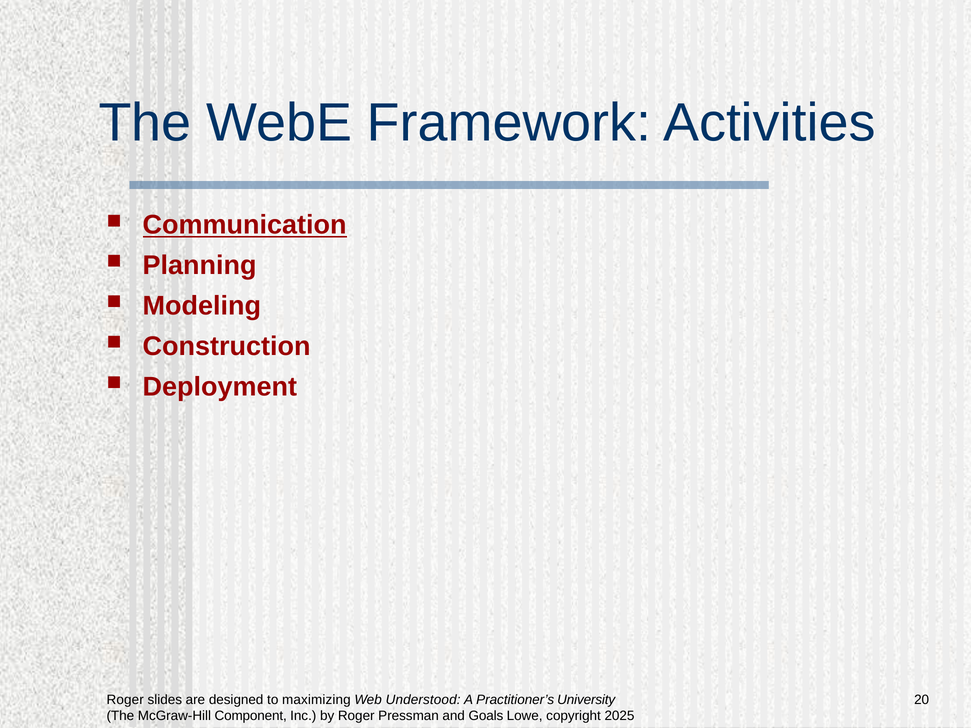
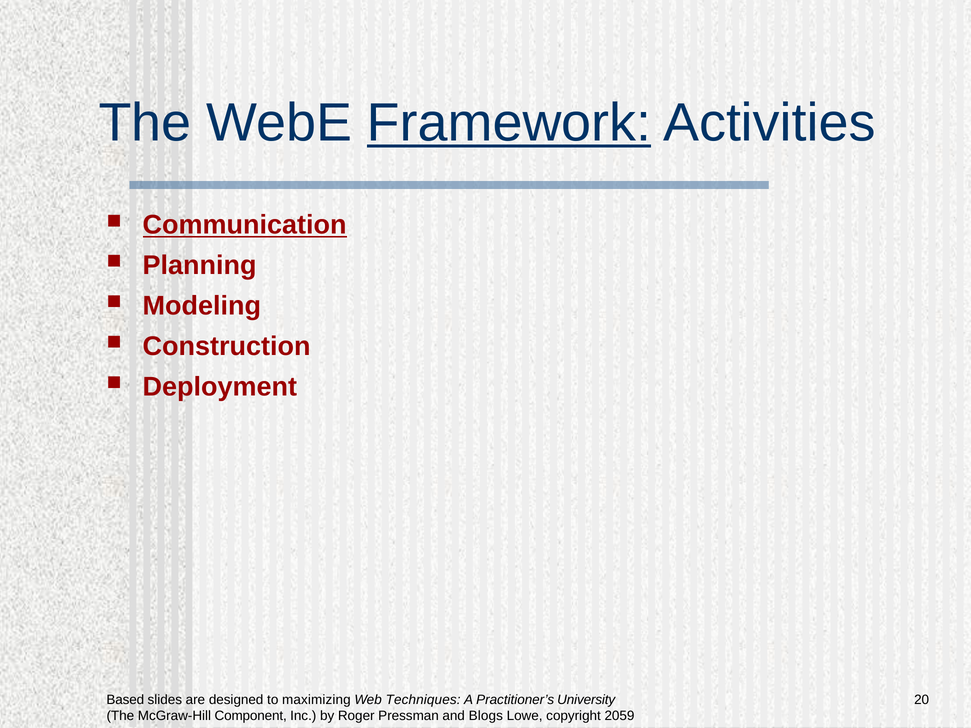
Framework underline: none -> present (509, 123)
Roger: Roger -> Based (125, 700)
Understood: Understood -> Techniques (423, 700)
Goals: Goals -> Blogs (486, 716)
2025: 2025 -> 2059 (619, 716)
